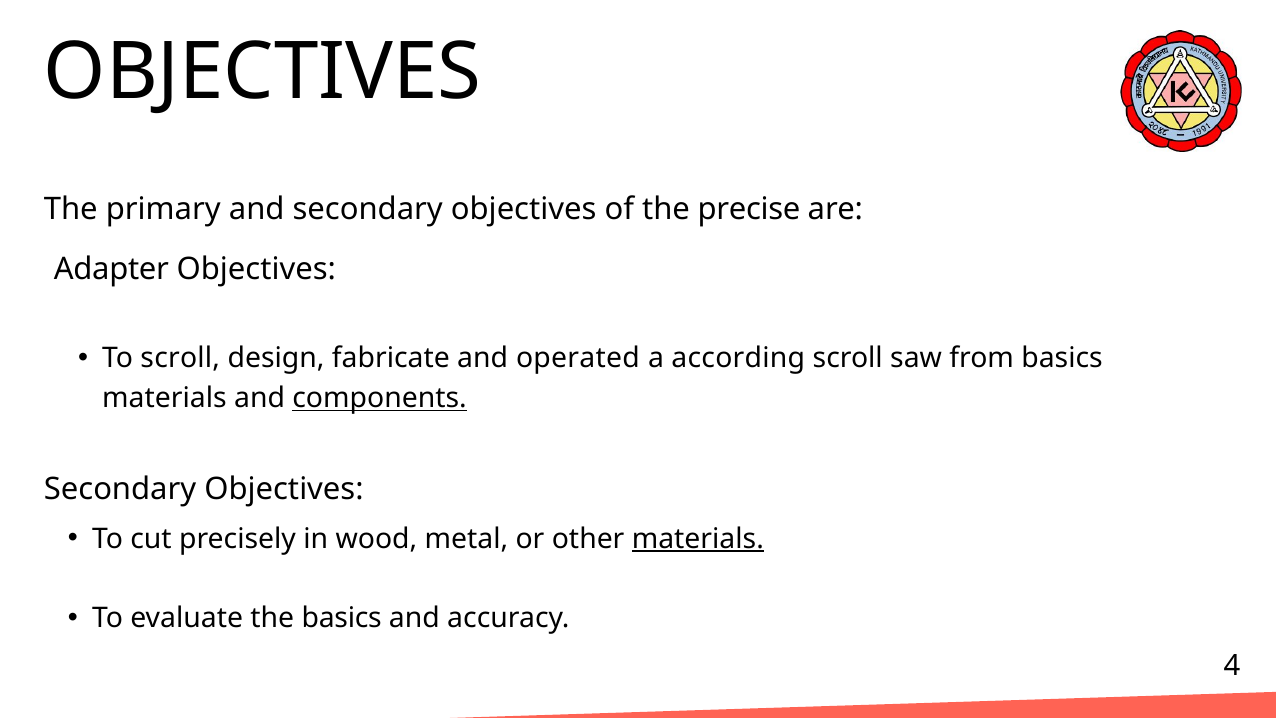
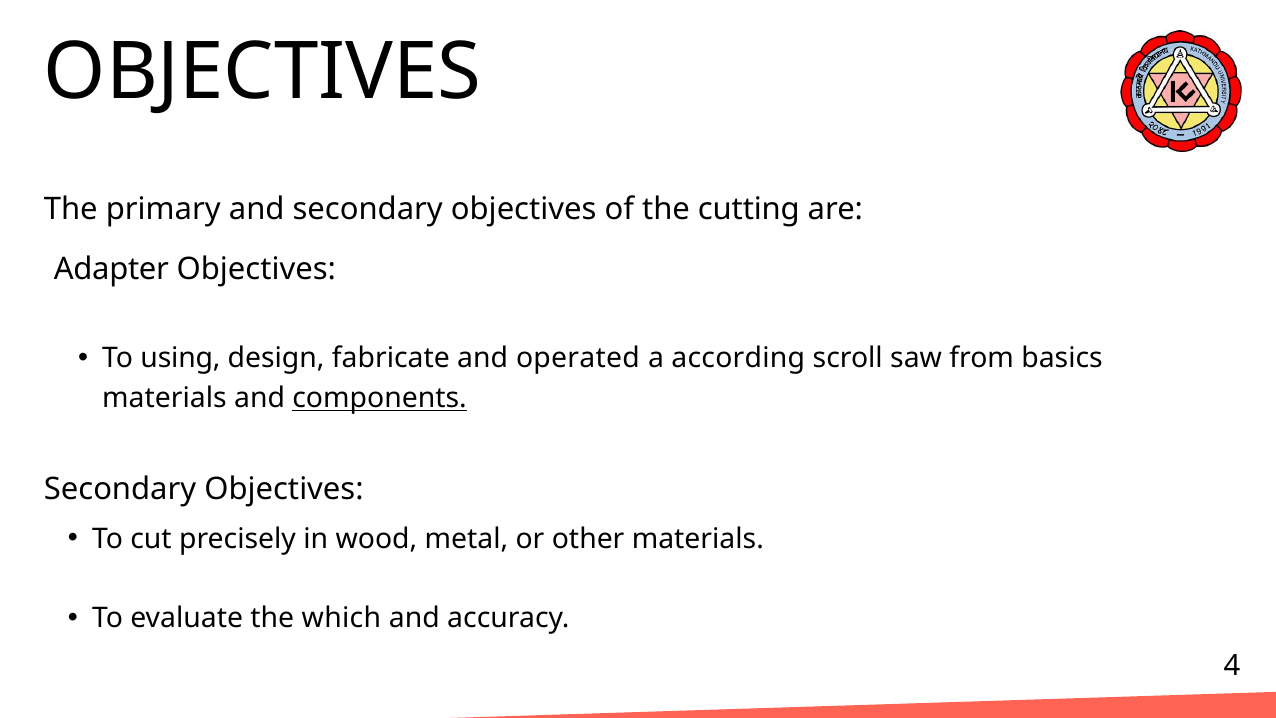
precise: precise -> cutting (749, 209)
To scroll: scroll -> using (180, 358)
materials underline: present -> none (698, 539)
the basics: basics -> which (341, 618)
